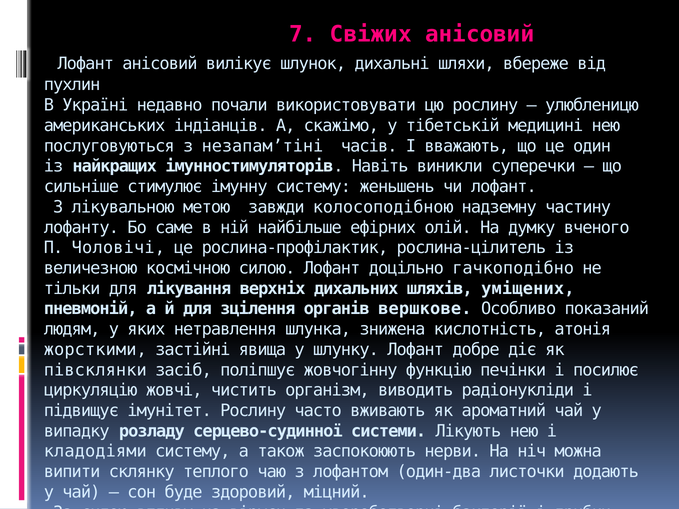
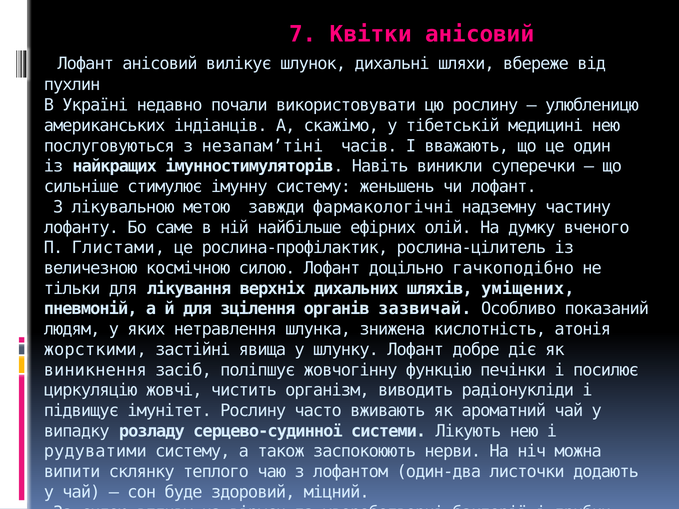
Свіжих: Свіжих -> Квітки (371, 34)
колосоподібною: колосоподібною -> фармакологічні (383, 207)
Чоловічі: Чоловічі -> Глистами (118, 248)
вершкове: вершкове -> зазвичай (425, 309)
півсклянки: півсклянки -> виникнення (95, 370)
кладодіями: кладодіями -> рудуватими (95, 452)
